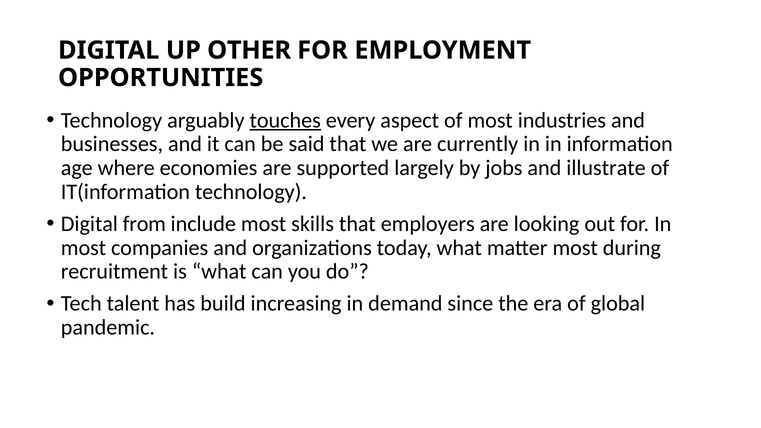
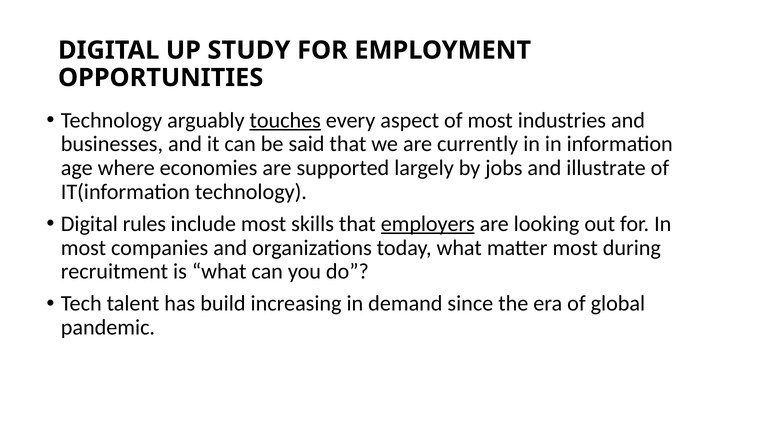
OTHER: OTHER -> STUDY (249, 50)
from: from -> rules (144, 224)
employers underline: none -> present (428, 224)
